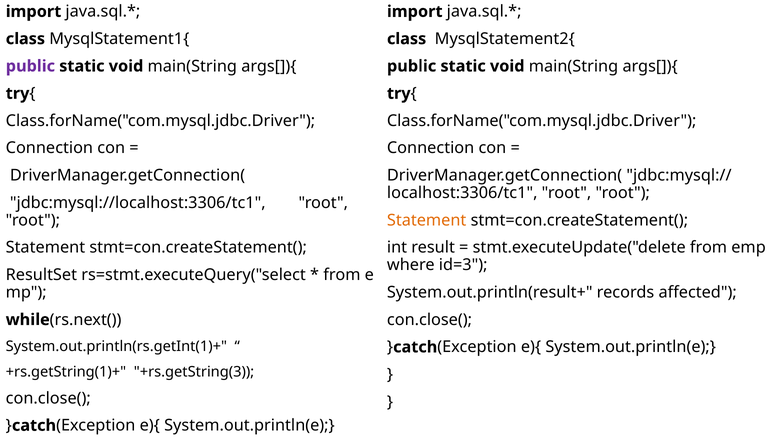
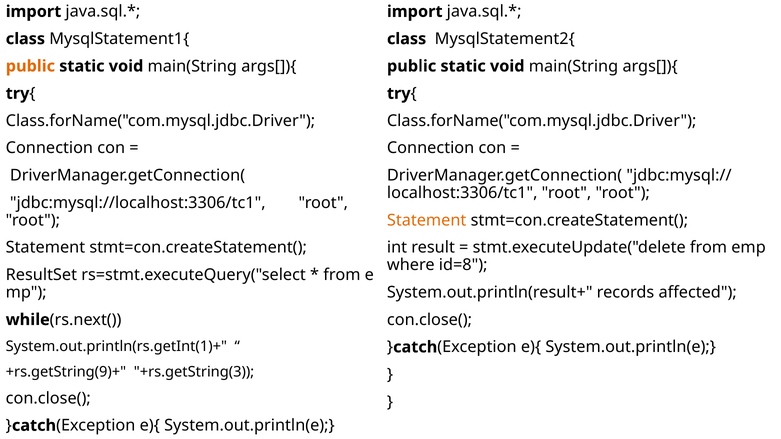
public colour: purple -> orange (30, 66)
id=3: id=3 -> id=8 (463, 265)
+rs.getString(1)+: +rs.getString(1)+ -> +rs.getString(9)+ (66, 372)
